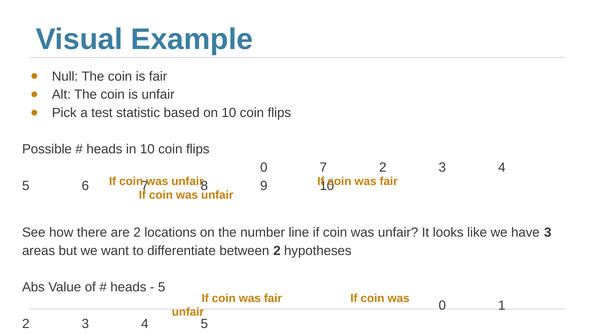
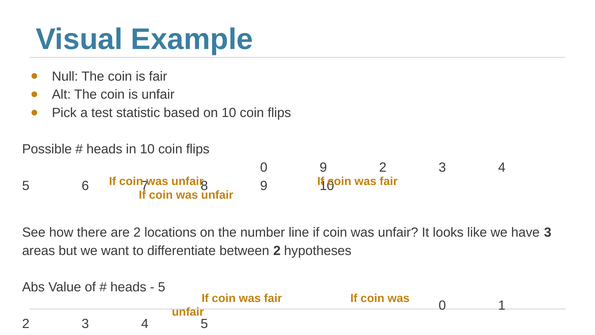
0 7: 7 -> 9 (323, 167)
